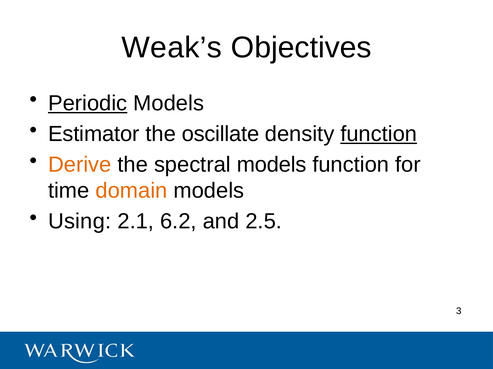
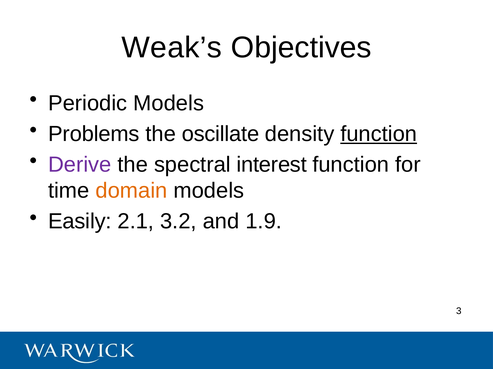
Periodic underline: present -> none (88, 103)
Estimator: Estimator -> Problems (94, 134)
Derive colour: orange -> purple (80, 165)
spectral models: models -> interest (272, 165)
Using: Using -> Easily (80, 222)
6.2: 6.2 -> 3.2 (178, 222)
2.5: 2.5 -> 1.9 (264, 222)
